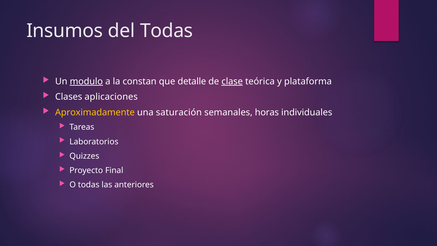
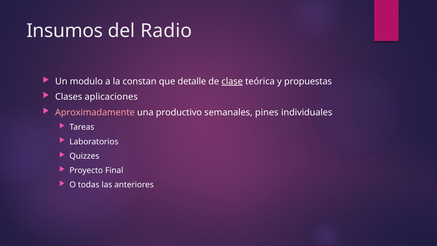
del Todas: Todas -> Radio (166, 31)
modulo underline: present -> none (86, 81)
plataforma: plataforma -> propuestas (308, 81)
Aproximadamente colour: yellow -> pink (95, 112)
saturación: saturación -> productivo (179, 112)
horas: horas -> pines (267, 112)
